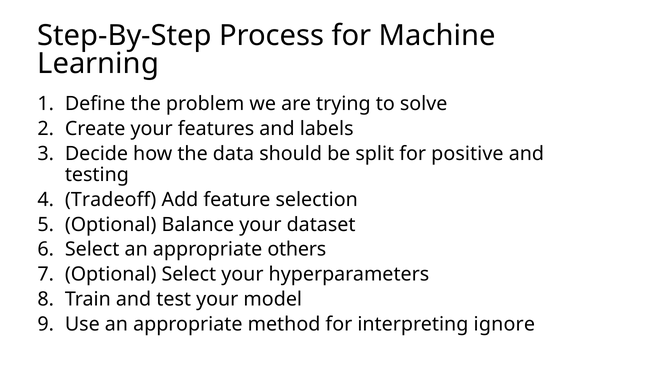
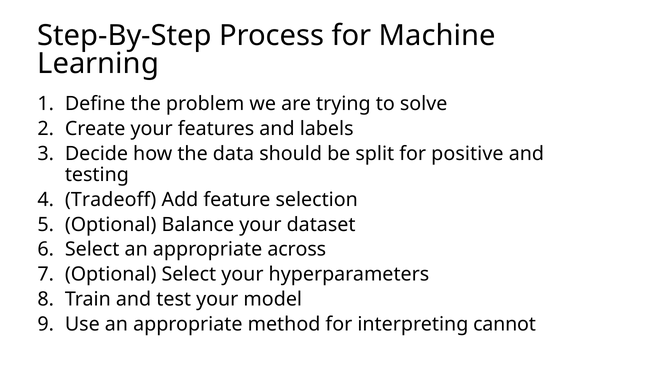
others: others -> across (297, 250)
ignore: ignore -> cannot (505, 324)
